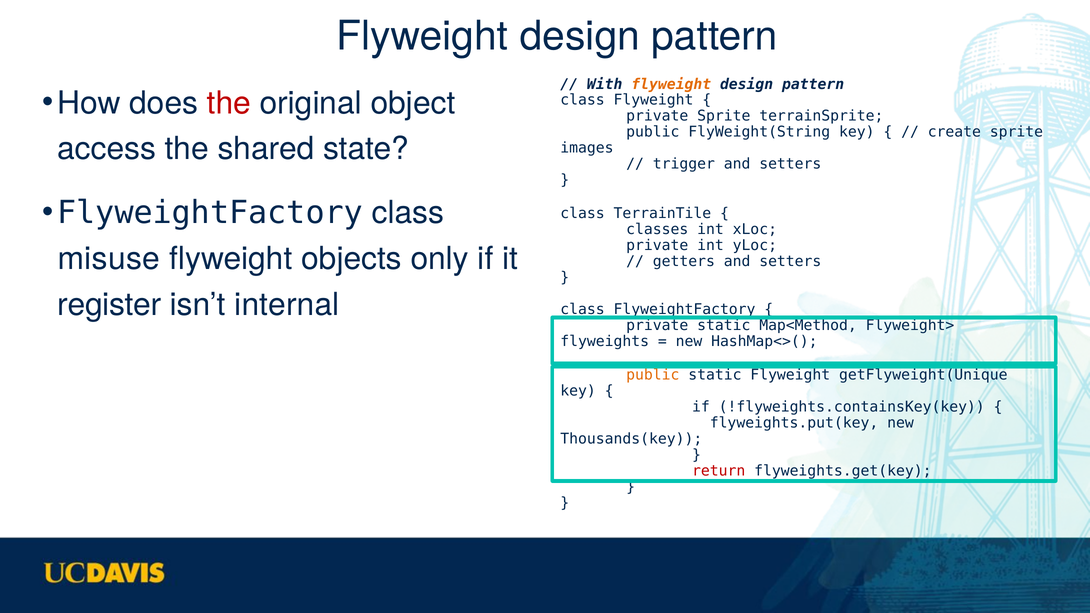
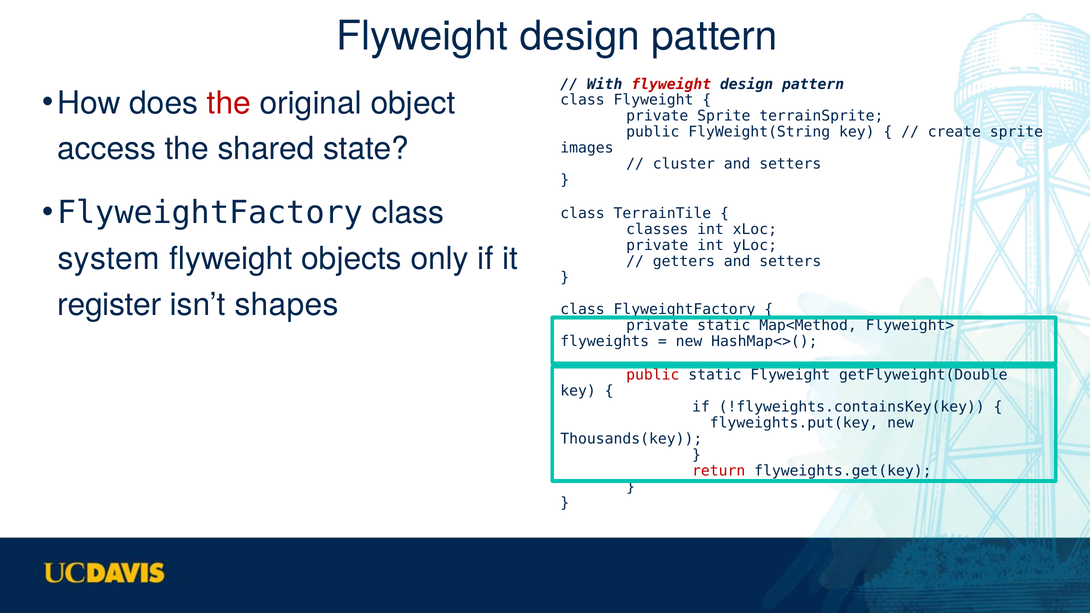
flyweight colour: orange -> red (671, 84)
trigger: trigger -> cluster (684, 164)
misuse: misuse -> system (109, 259)
internal: internal -> shapes (287, 305)
public colour: orange -> red (653, 375)
getFlyweight(Unique: getFlyweight(Unique -> getFlyweight(Double (923, 375)
